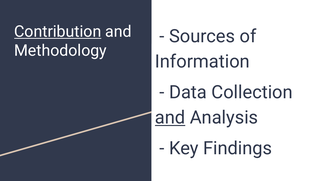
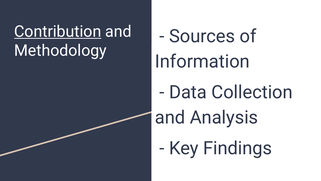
and underline: present -> none (170, 117)
